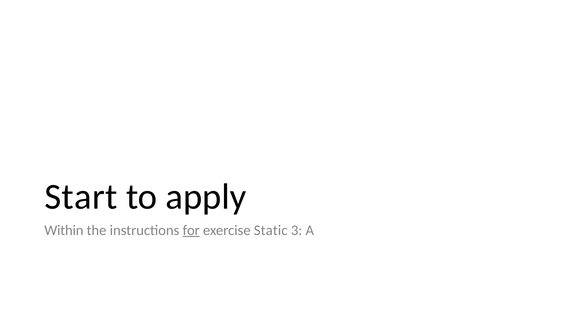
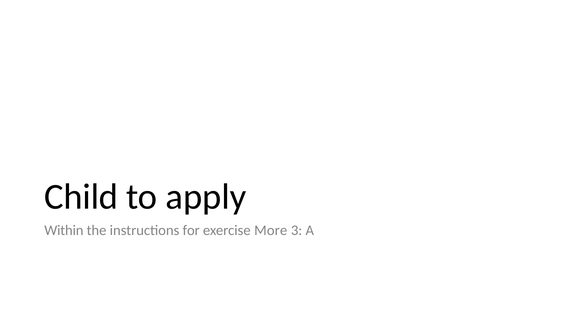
Start: Start -> Child (81, 197)
for underline: present -> none (191, 230)
Static: Static -> More (271, 230)
